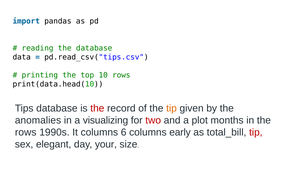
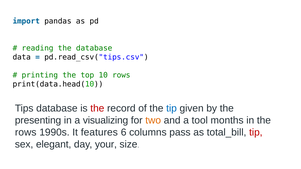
tip colour: orange -> blue (172, 108)
anomalies: anomalies -> presenting (38, 120)
two colour: red -> orange (153, 120)
plot: plot -> tool (200, 120)
It columns: columns -> features (99, 133)
early: early -> pass (180, 133)
